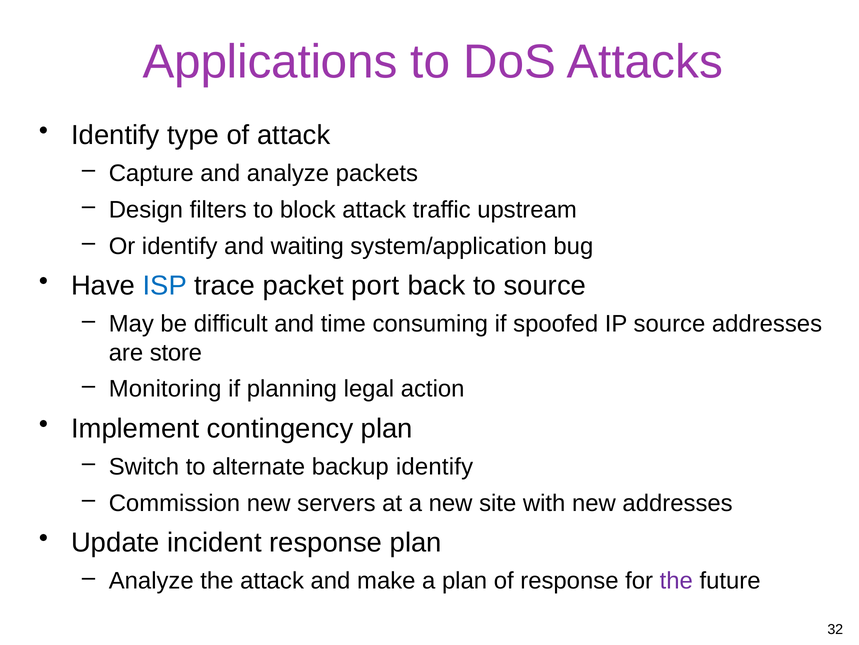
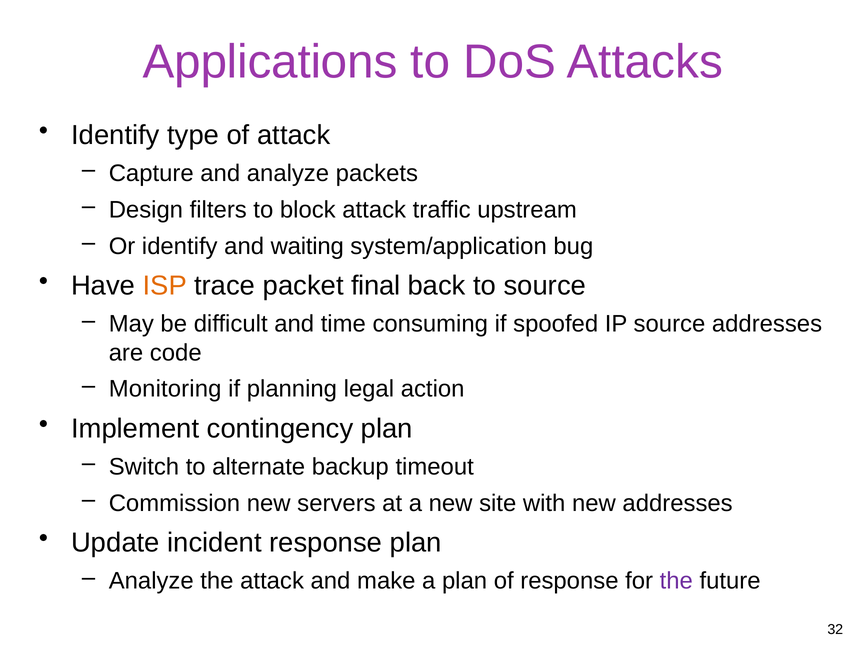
ISP colour: blue -> orange (165, 285)
port: port -> final (376, 285)
store: store -> code (176, 352)
backup identify: identify -> timeout (435, 466)
